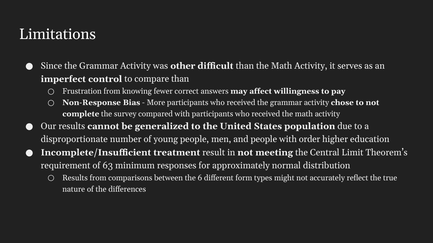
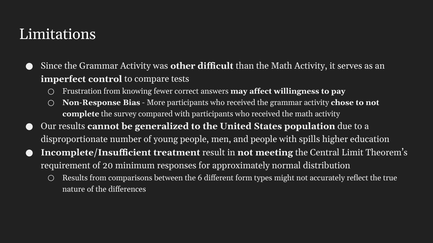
compare than: than -> tests (180, 79)
order: order -> spills (309, 140)
63: 63 -> 20 (108, 166)
